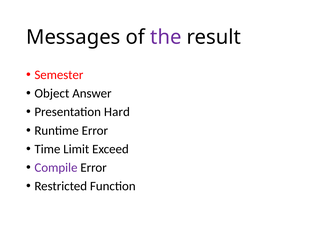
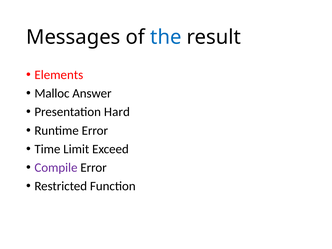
the colour: purple -> blue (166, 37)
Semester: Semester -> Elements (59, 75)
Object: Object -> Malloc (52, 93)
